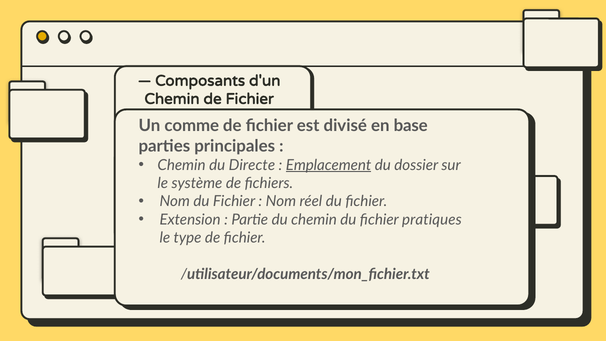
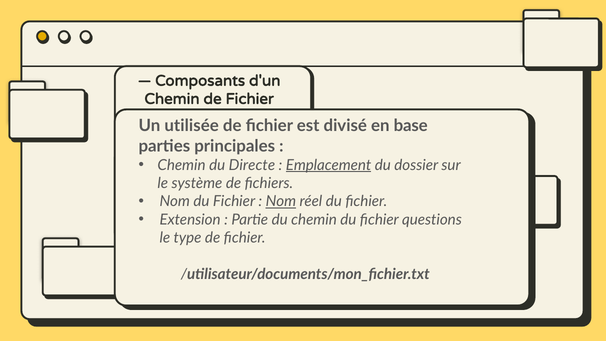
comme: comme -> utilisée (192, 126)
Nom underline: none -> present (281, 201)
pratiques: pratiques -> questions (432, 220)
